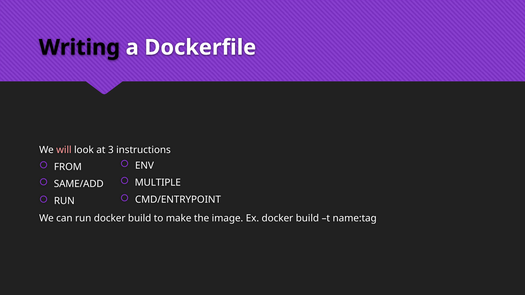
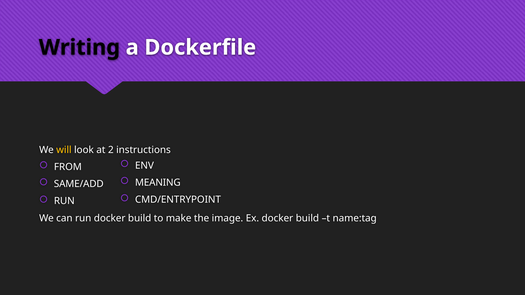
will colour: pink -> yellow (64, 150)
3: 3 -> 2 (111, 150)
MULTIPLE: MULTIPLE -> MEANING (158, 183)
